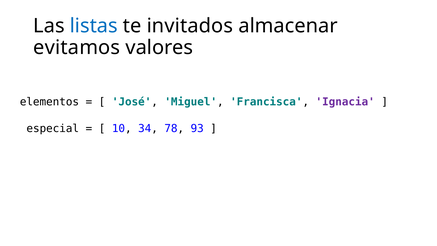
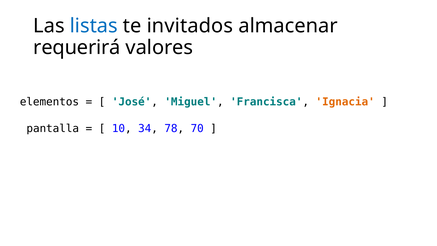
evitamos: evitamos -> requerirá (77, 48)
Ignacia colour: purple -> orange (345, 102)
especial: especial -> pantalla (53, 128)
93: 93 -> 70 (197, 128)
